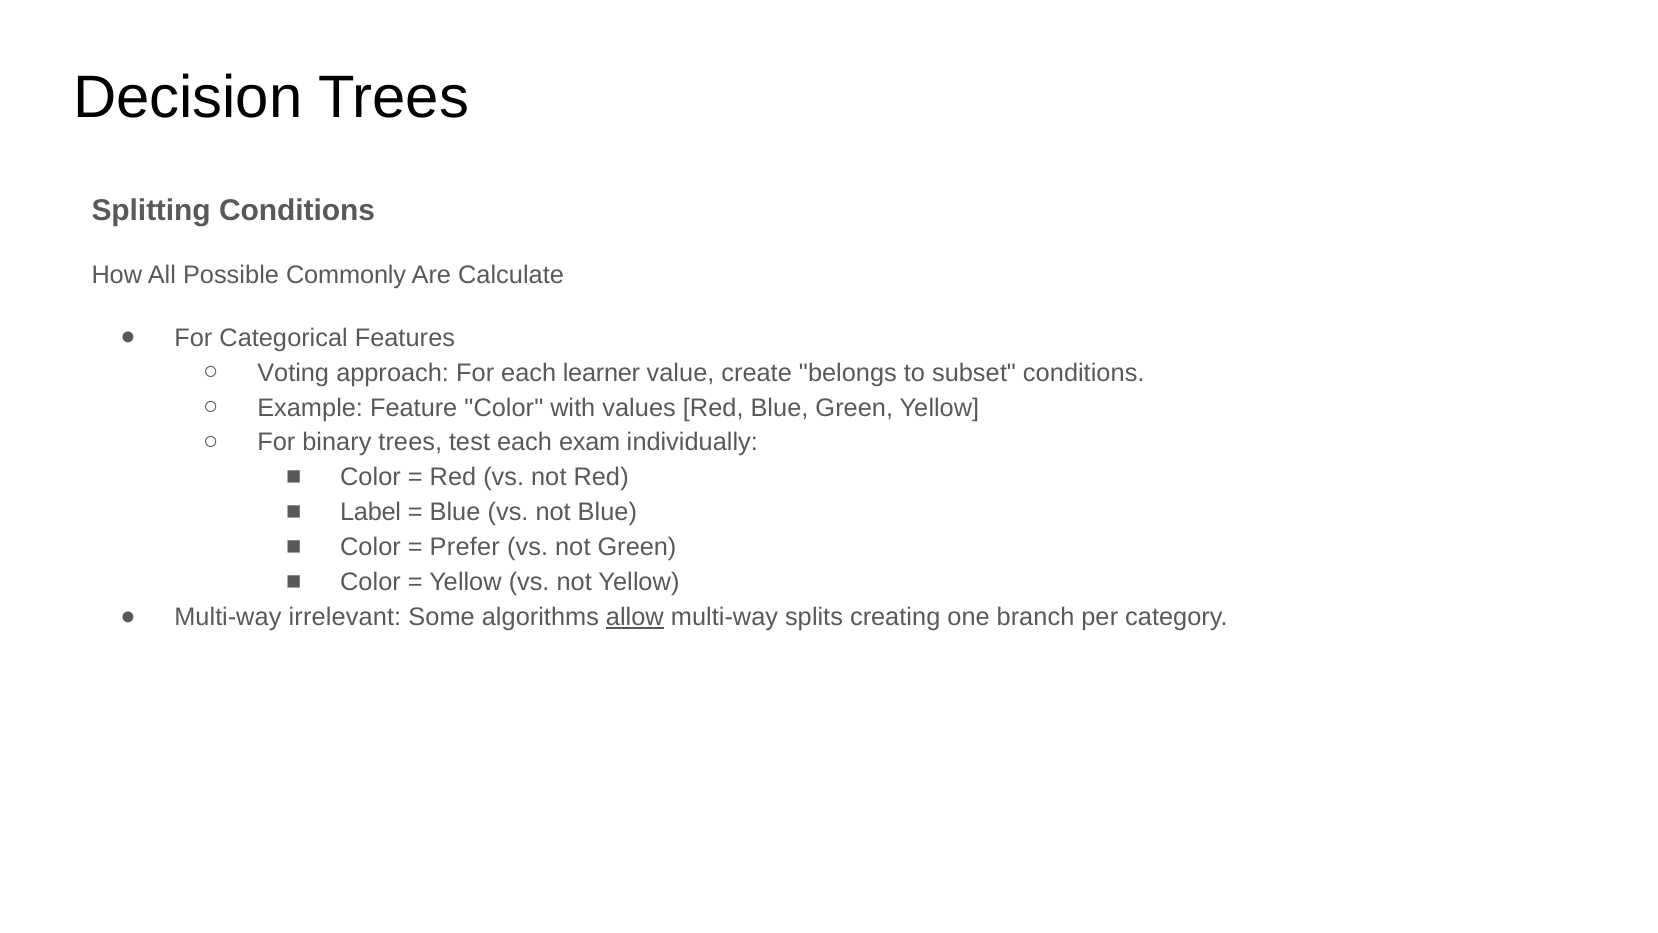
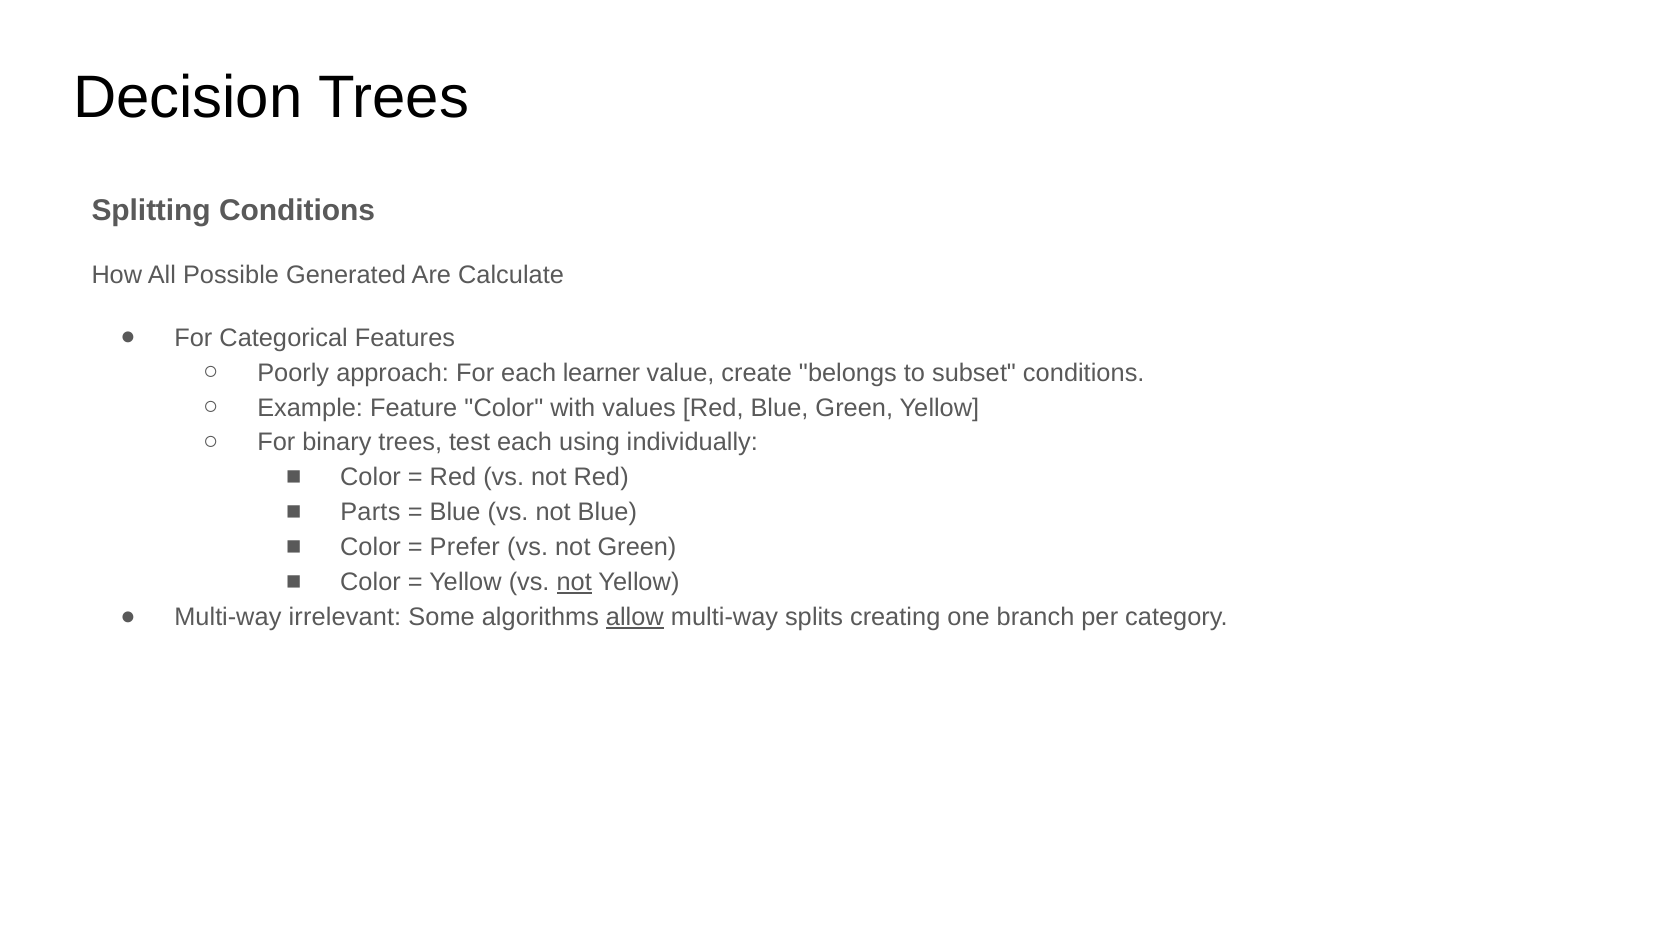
Commonly: Commonly -> Generated (346, 275)
Voting: Voting -> Poorly (293, 373)
exam: exam -> using (589, 442)
Label: Label -> Parts (370, 512)
not underline: none -> present (574, 582)
